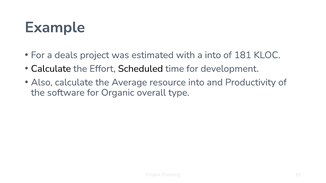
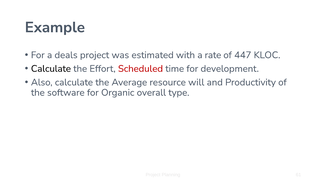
a into: into -> rate (213, 55)
181: 181 -> 447 (243, 55)
Scheduled colour: black -> red (140, 69)
resource into: into -> will (196, 82)
